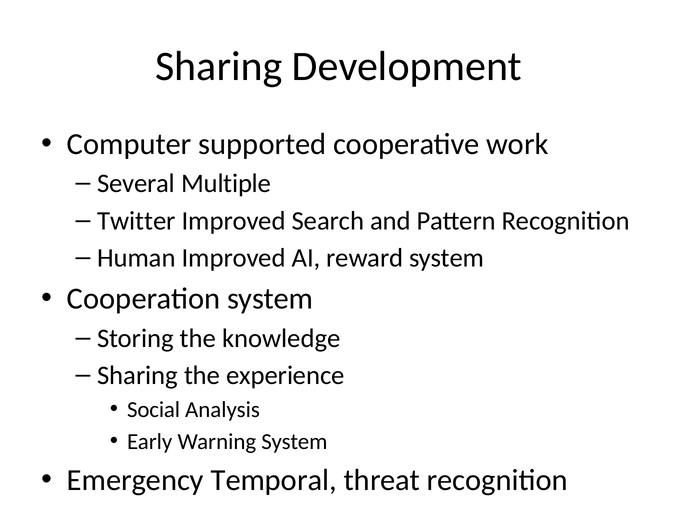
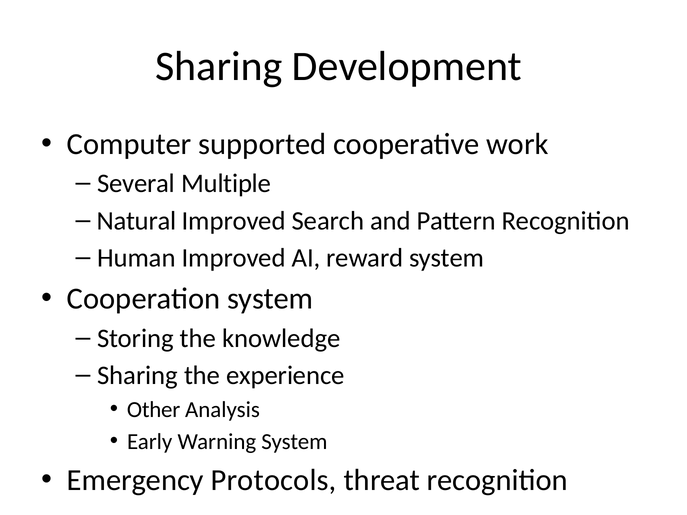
Twitter: Twitter -> Natural (137, 221)
Social: Social -> Other (154, 410)
Temporal: Temporal -> Protocols (274, 481)
